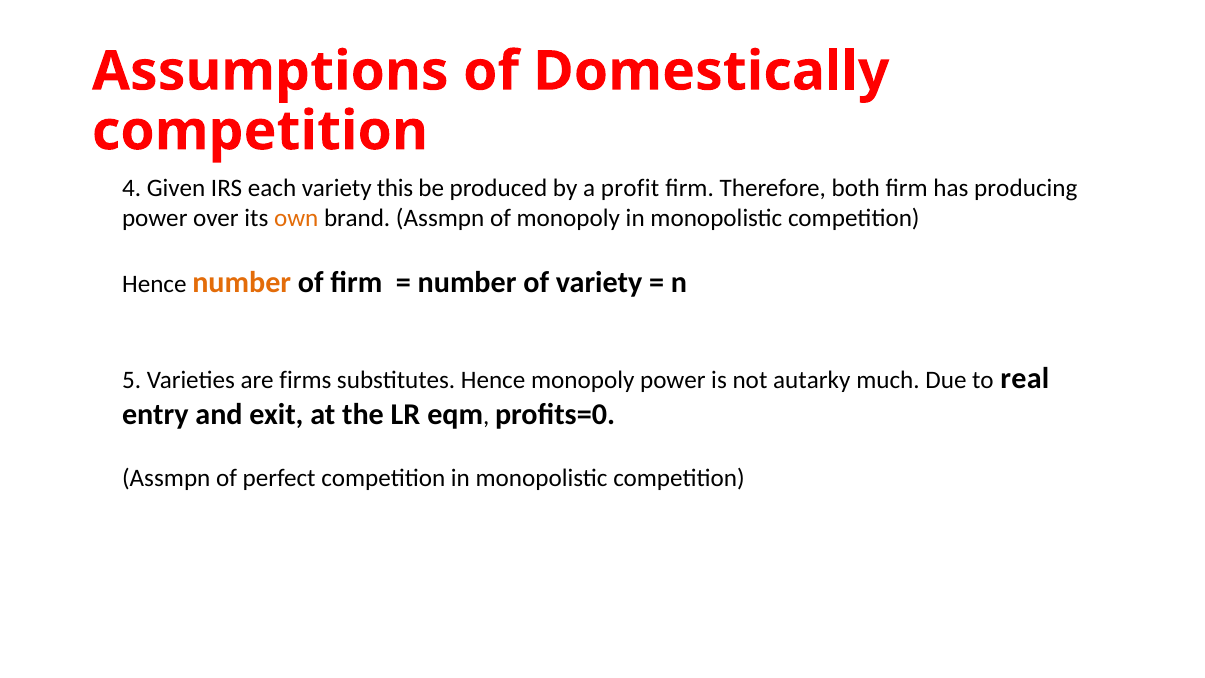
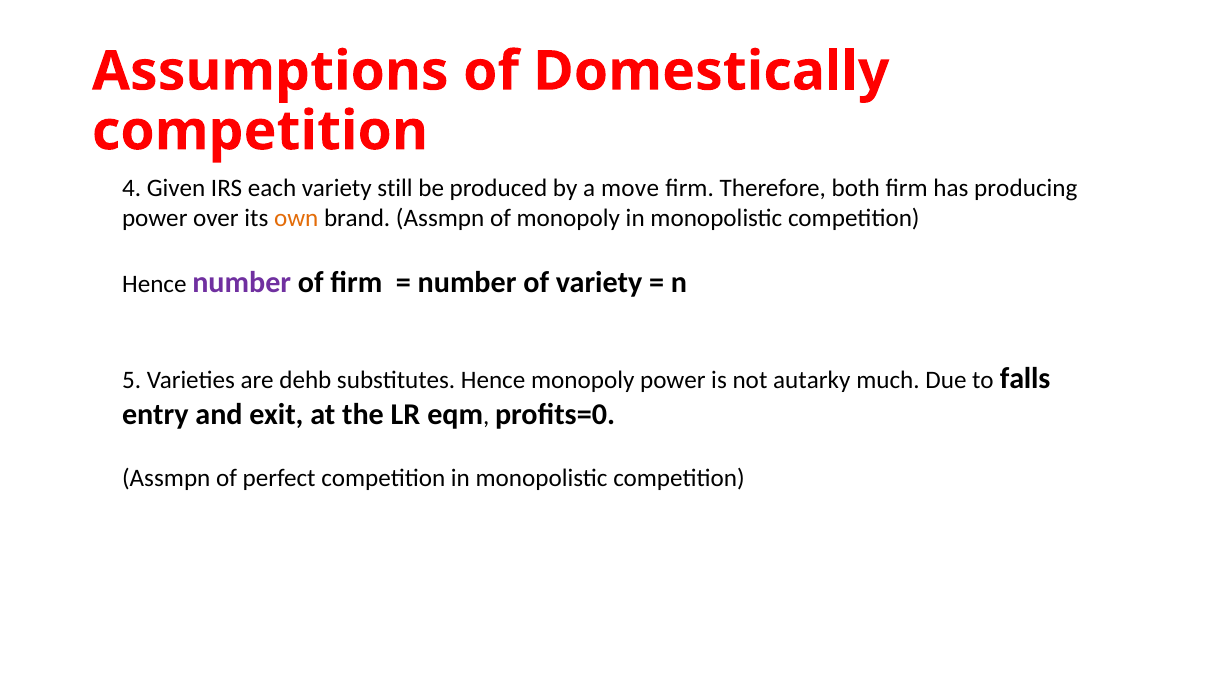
this: this -> still (395, 188)
profit: profit -> move (630, 188)
number colour: orange -> purple (242, 282)
firms: firms -> dehb (305, 380)
real: real -> falls (1025, 379)
